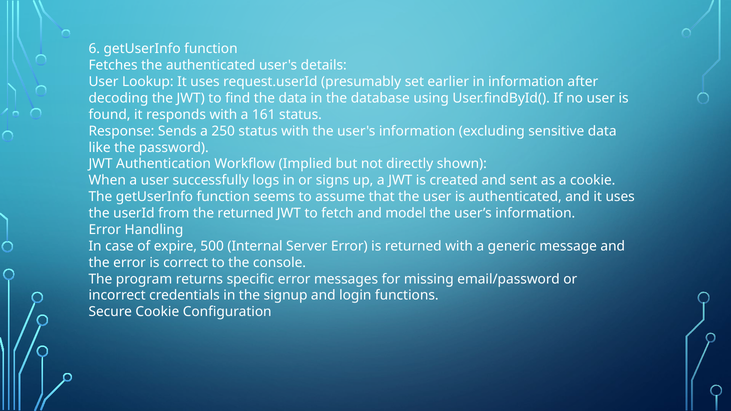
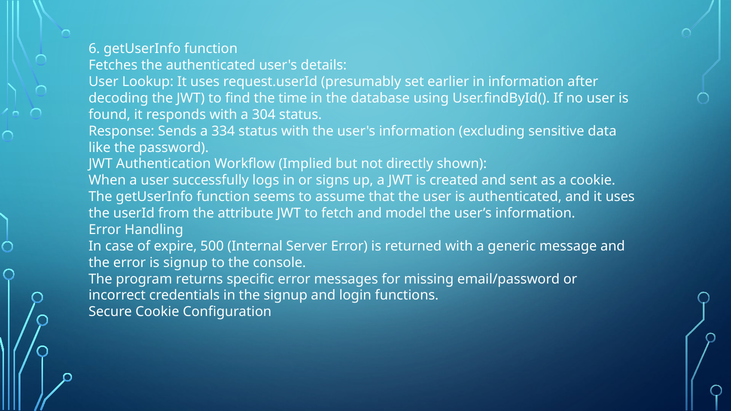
the data: data -> time (293, 98)
161: 161 -> 304 (264, 115)
250: 250 -> 334 (223, 131)
the returned: returned -> attribute (246, 213)
is correct: correct -> signup (185, 263)
